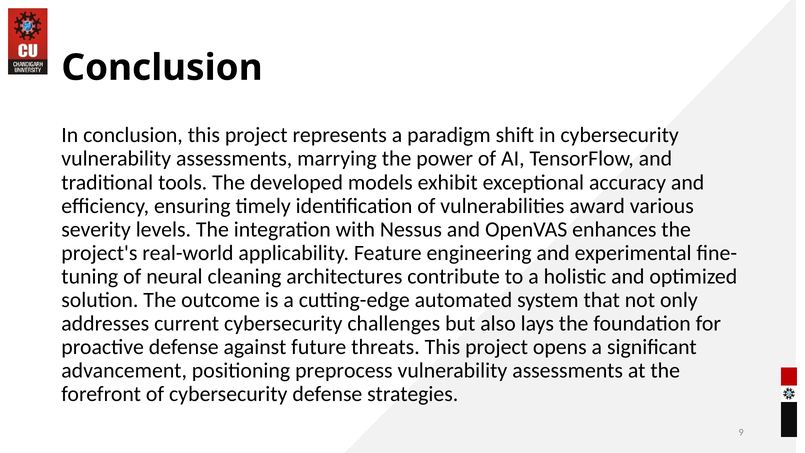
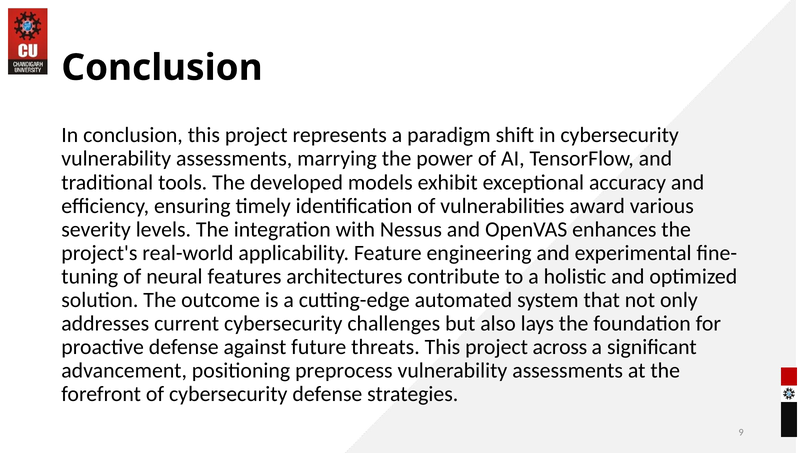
cleaning: cleaning -> features (244, 276)
opens: opens -> across (560, 347)
